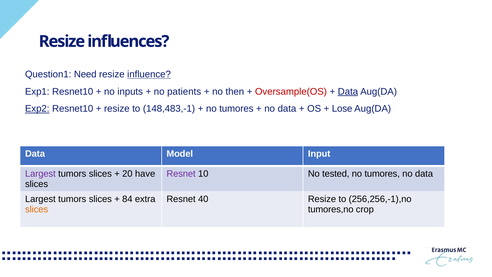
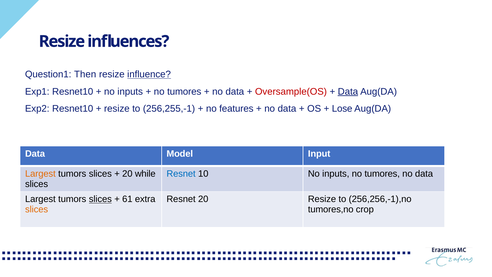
Need: Need -> Then (85, 74)
patients: patients -> tumores (184, 92)
then: then -> data (235, 92)
Exp2 underline: present -> none (37, 109)
148,483,-1: 148,483,-1 -> 256,255,-1 (169, 109)
tumores: tumores -> features (236, 109)
Largest colour: purple -> orange (40, 174)
have: have -> while (145, 174)
Resnet colour: purple -> blue (181, 174)
10 No tested: tested -> inputs (336, 174)
slices underline: none -> present (100, 199)
84: 84 -> 61 (127, 199)
Resnet 40: 40 -> 20 (203, 199)
